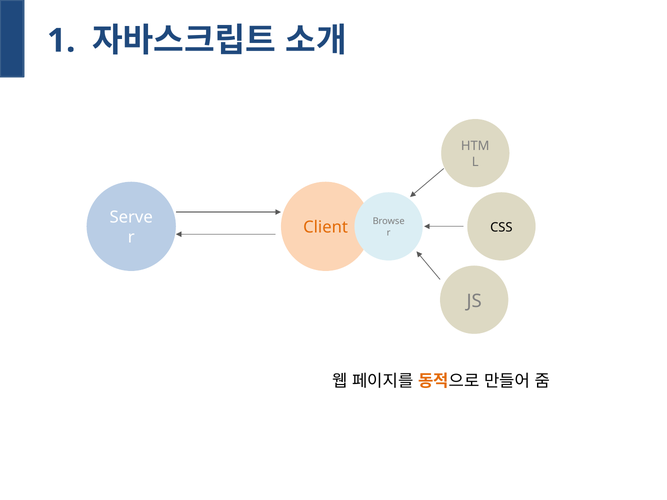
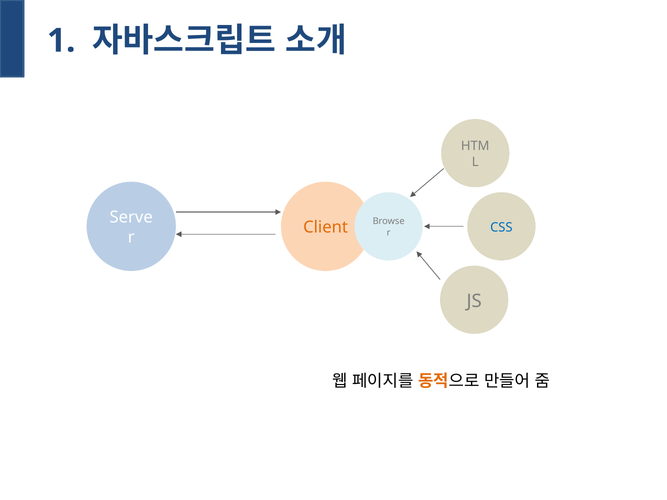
CSS colour: black -> blue (501, 227)
